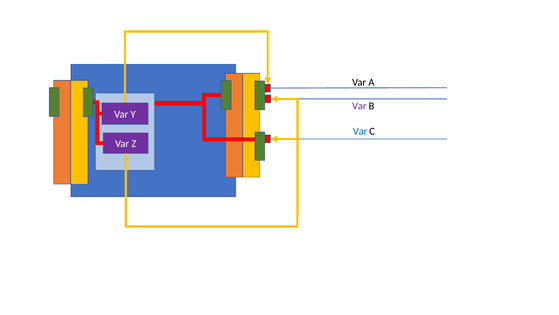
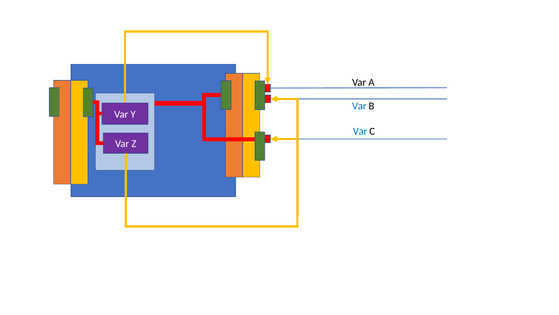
Var colour: purple -> blue (359, 106)
